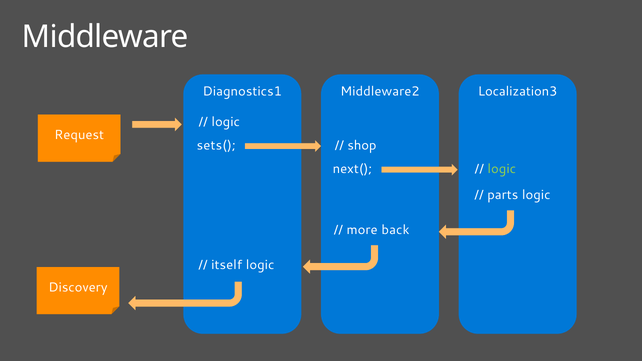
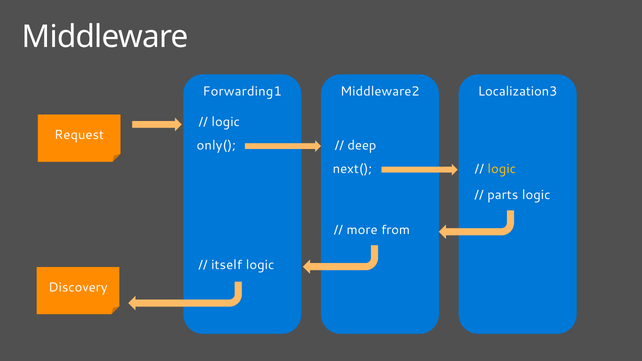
Diagnostics1: Diagnostics1 -> Forwarding1 (242, 91)
sets(: sets( -> only( (216, 145)
shop: shop -> deep (362, 146)
logic colour: light green -> yellow (502, 169)
back: back -> from (396, 230)
